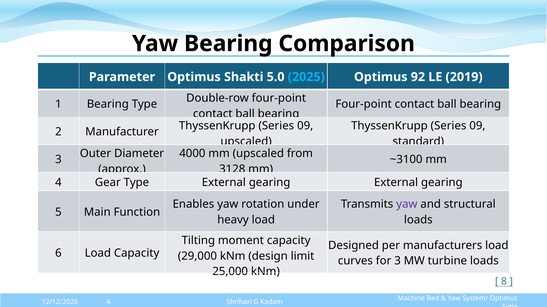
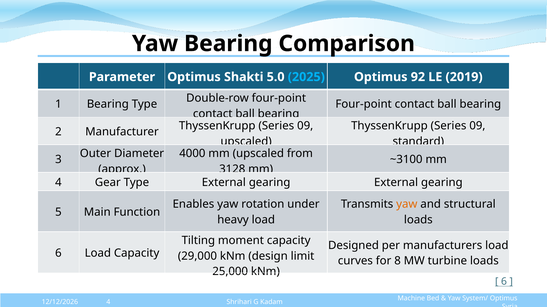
yaw colour: purple -> orange (407, 205)
for 3: 3 -> 8 (398, 261)
8: 8 -> 6 (504, 282)
